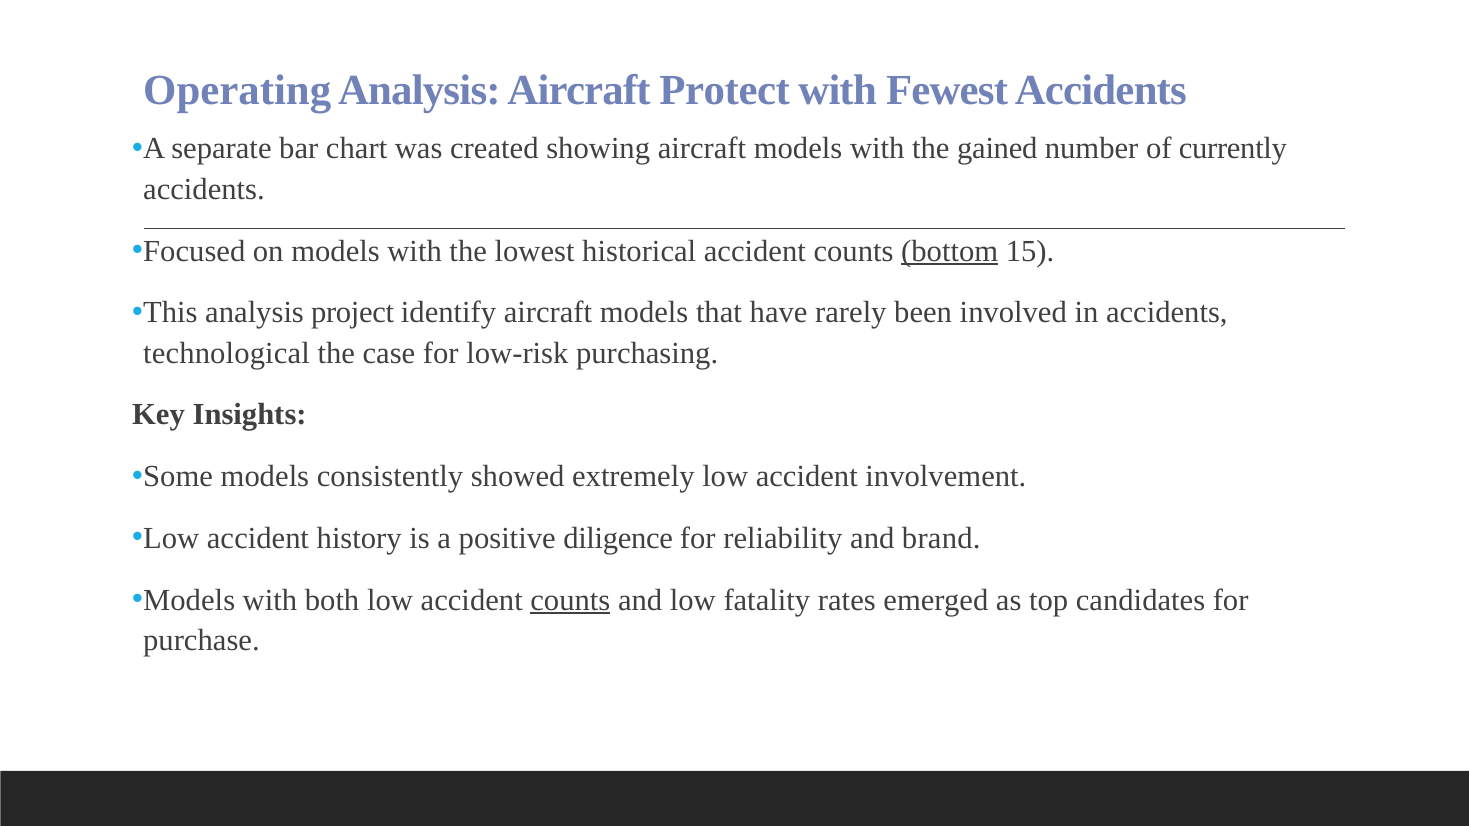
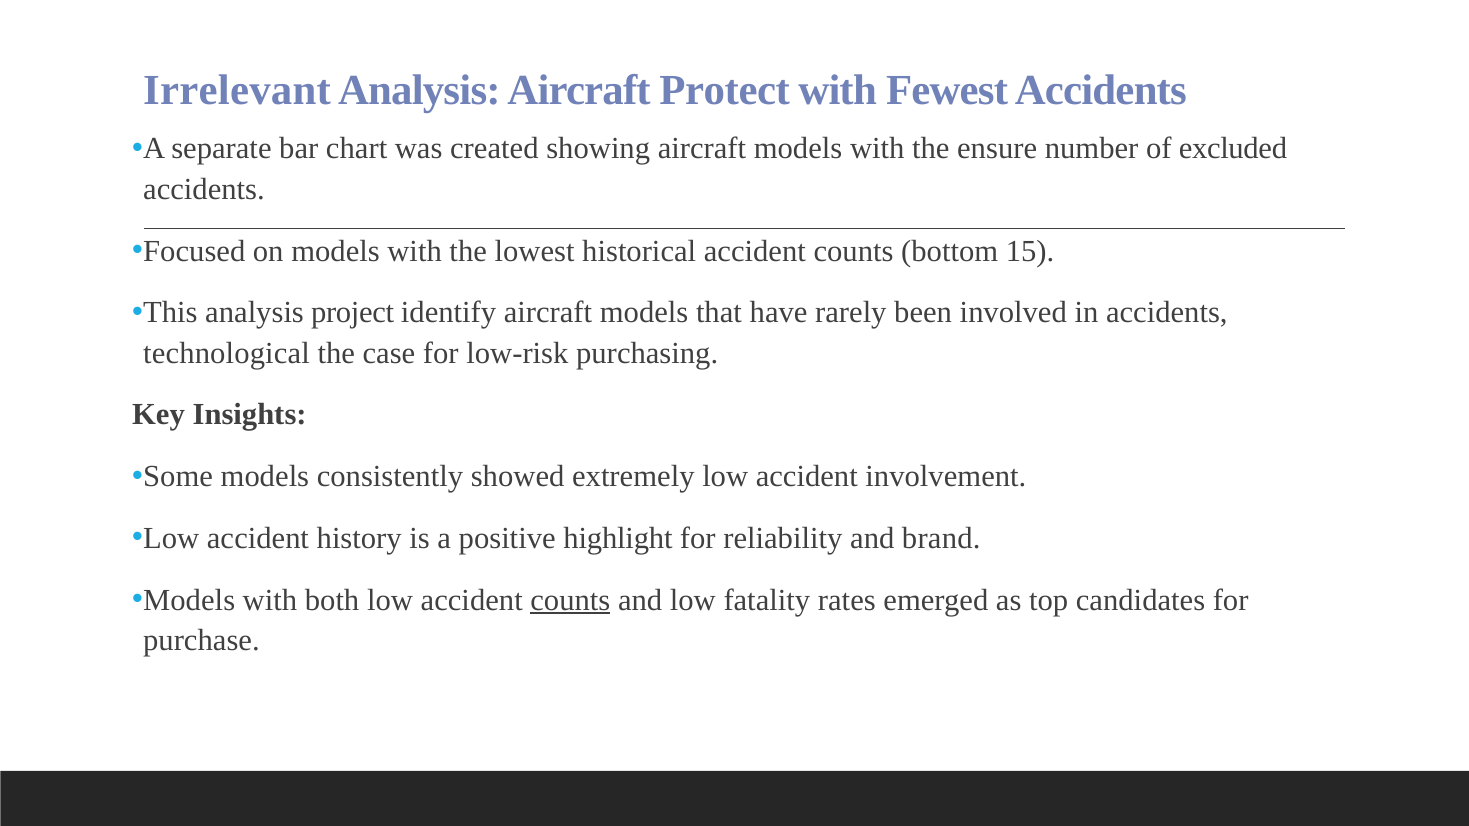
Operating: Operating -> Irrelevant (237, 90)
gained: gained -> ensure (997, 149)
currently: currently -> excluded (1233, 149)
bottom underline: present -> none (950, 251)
diligence: diligence -> highlight (618, 539)
